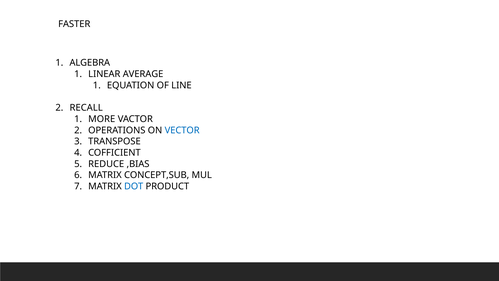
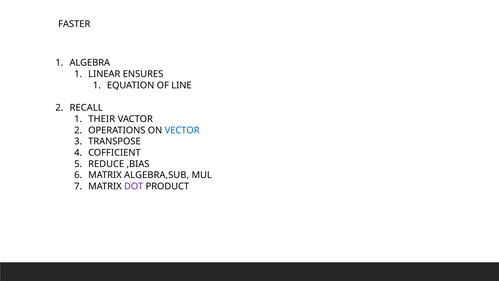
AVERAGE: AVERAGE -> ENSURES (143, 74)
MORE: MORE -> THEIR (102, 119)
CONCEPT,SUB: CONCEPT,SUB -> ALGEBRA,SUB (157, 175)
DOT colour: blue -> purple (134, 186)
